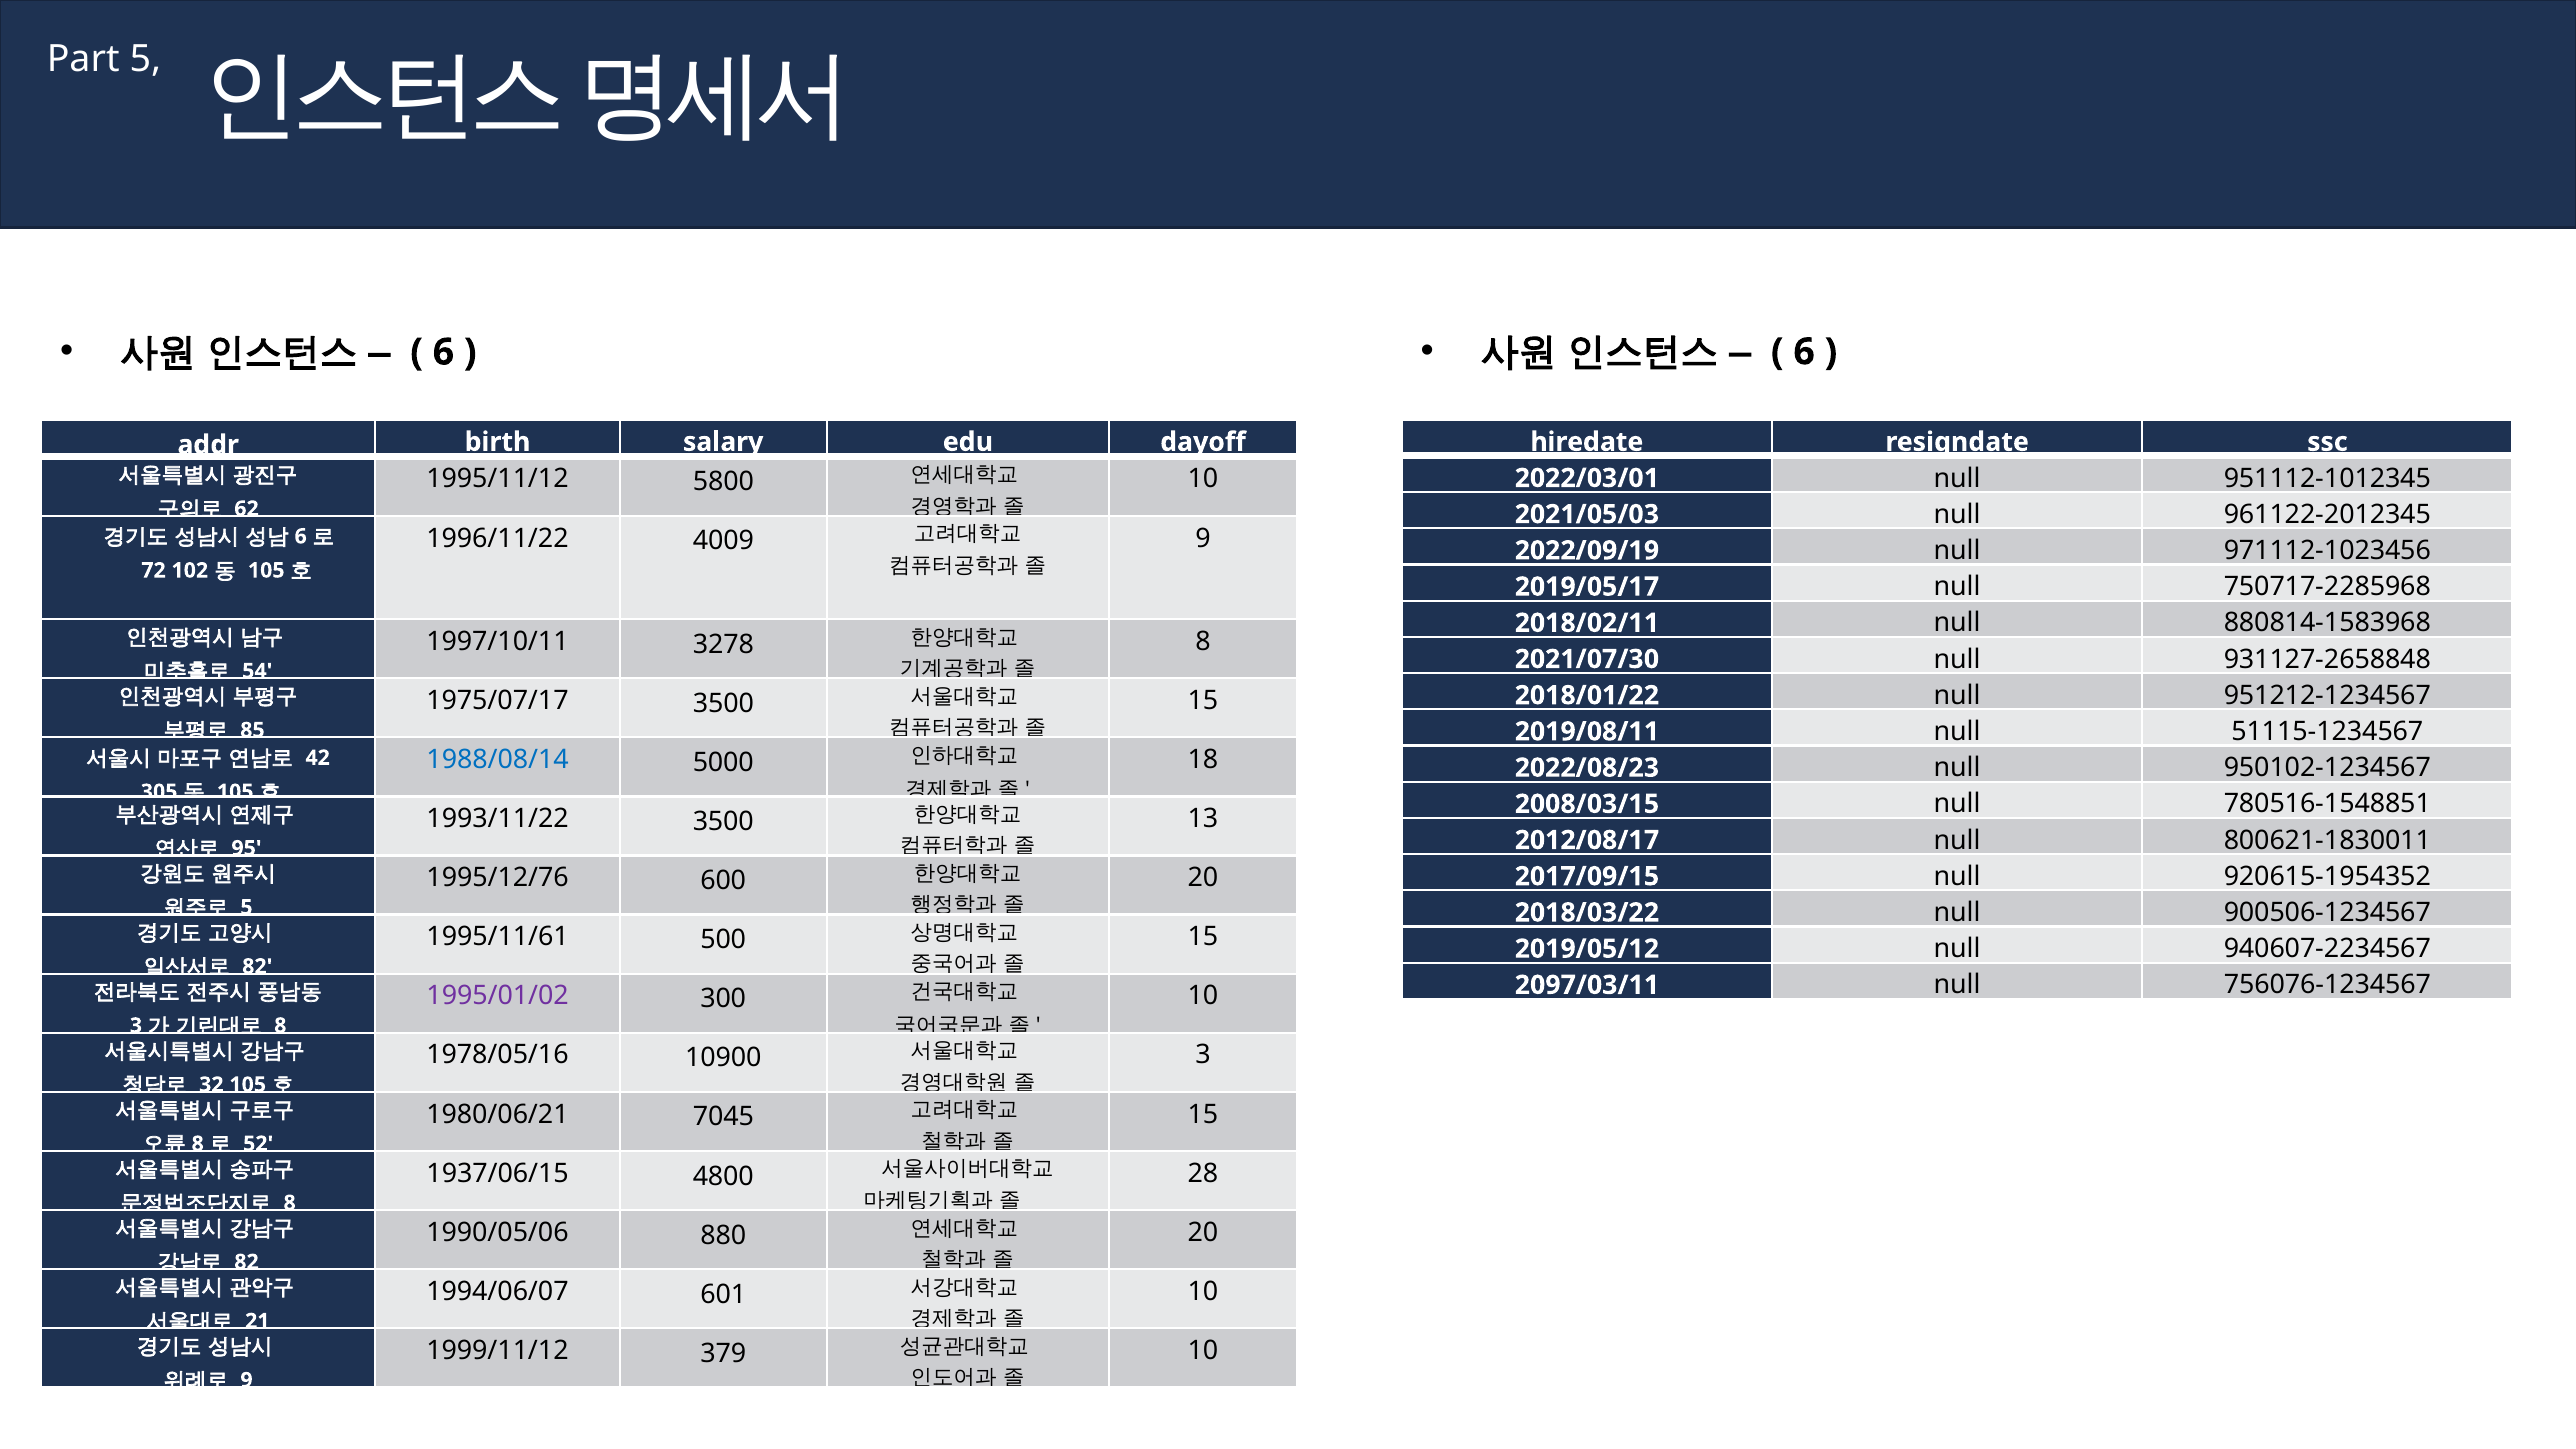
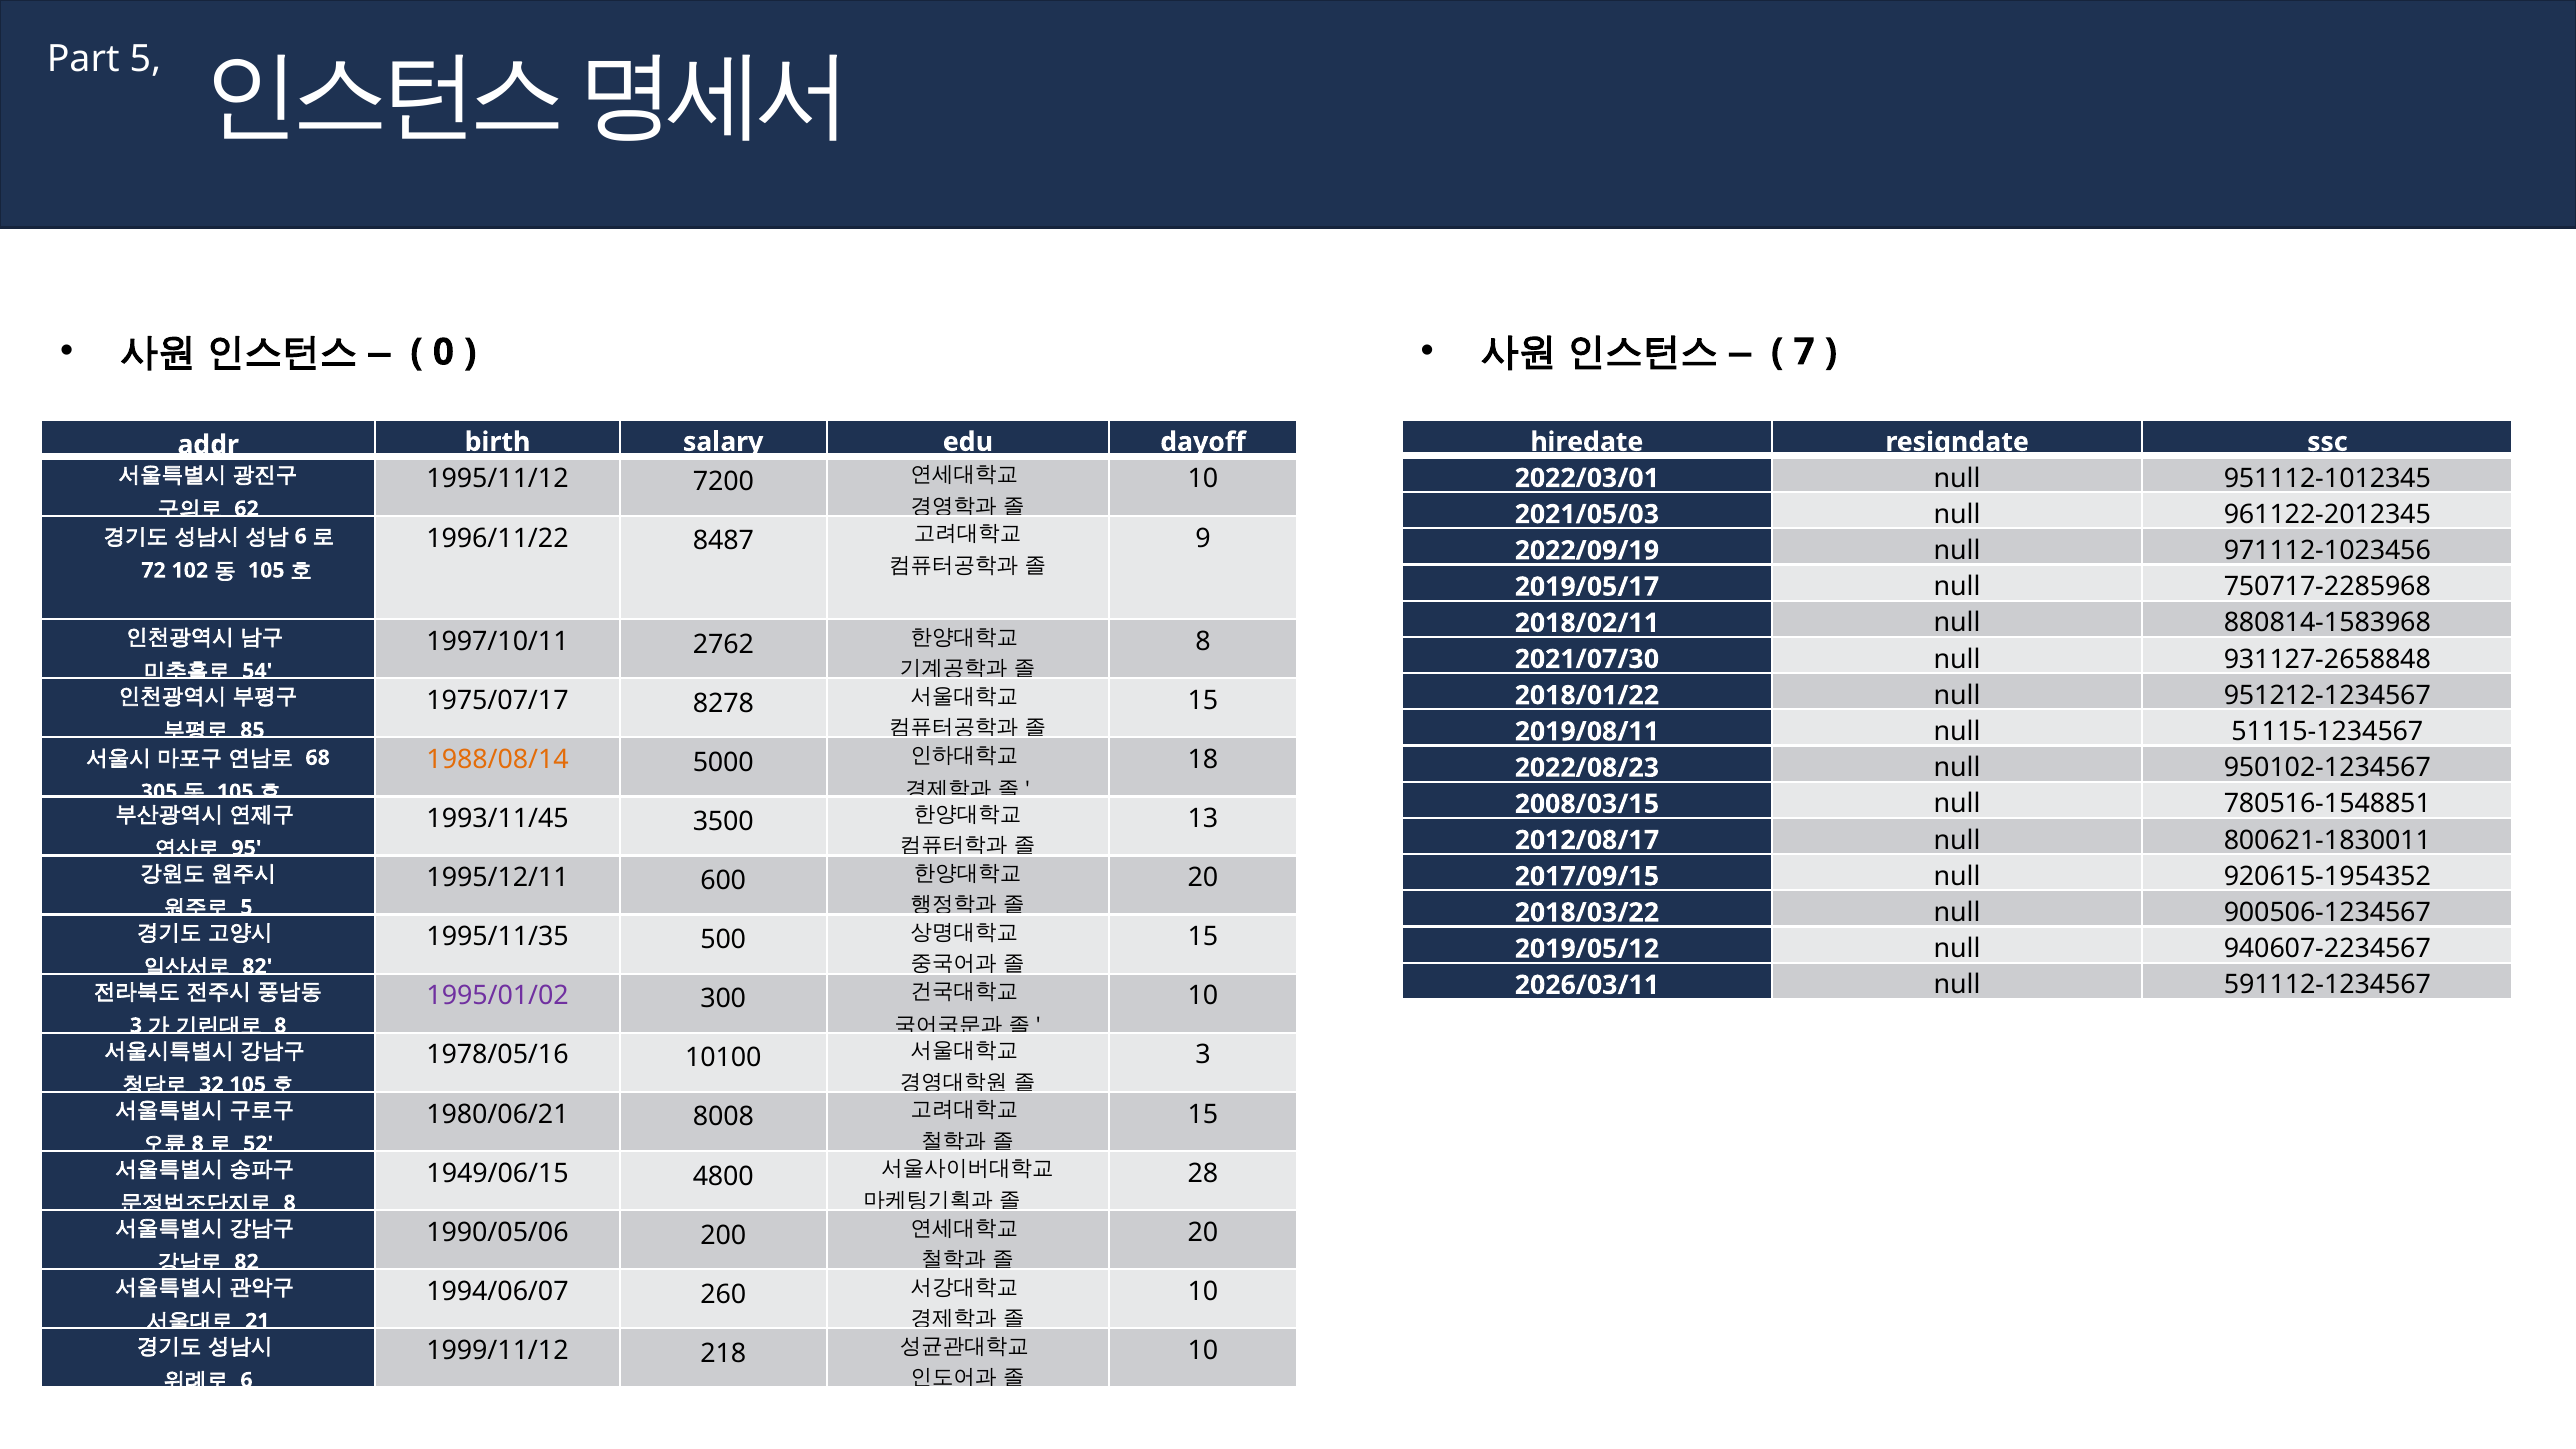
6: 6 -> 7 (1804, 352)
6: 6 -> 0 (443, 352)
5800: 5800 -> 7200 (723, 482)
4009: 4009 -> 8487 (723, 541)
3278: 3278 -> 2762 (723, 644)
1975/07/17 3500: 3500 -> 8278 (723, 703)
42: 42 -> 68 (318, 758)
1988/08/14 colour: blue -> orange (498, 760)
1993/11/22: 1993/11/22 -> 1993/11/45 (498, 819)
1995/12/76: 1995/12/76 -> 1995/12/11 (498, 878)
1995/11/61: 1995/11/61 -> 1995/11/35 (498, 937)
2097/03/11: 2097/03/11 -> 2026/03/11 (1587, 985)
756076-1234567: 756076-1234567 -> 591112-1234567 (2327, 985)
10900: 10900 -> 10100 (723, 1058)
7045: 7045 -> 8008 (723, 1117)
1937/06/15: 1937/06/15 -> 1949/06/15 (498, 1173)
880: 880 -> 200 (723, 1235)
601: 601 -> 260 (723, 1294)
379: 379 -> 218 (723, 1353)
9: 9 -> 6 (246, 1380)
